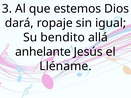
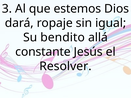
anhelante: anhelante -> constante (43, 52)
Lléname: Lléname -> Resolver (65, 66)
